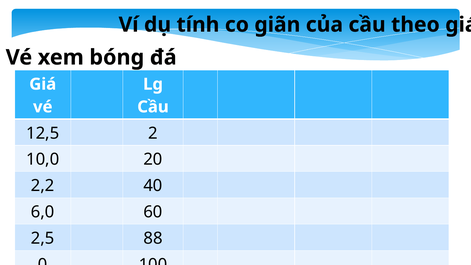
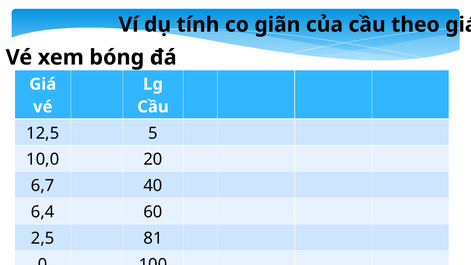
12,5 2: 2 -> 5 (153, 133)
2,2: 2,2 -> 6,7 (43, 186)
6,0: 6,0 -> 6,4 (43, 212)
88: 88 -> 81 (153, 238)
